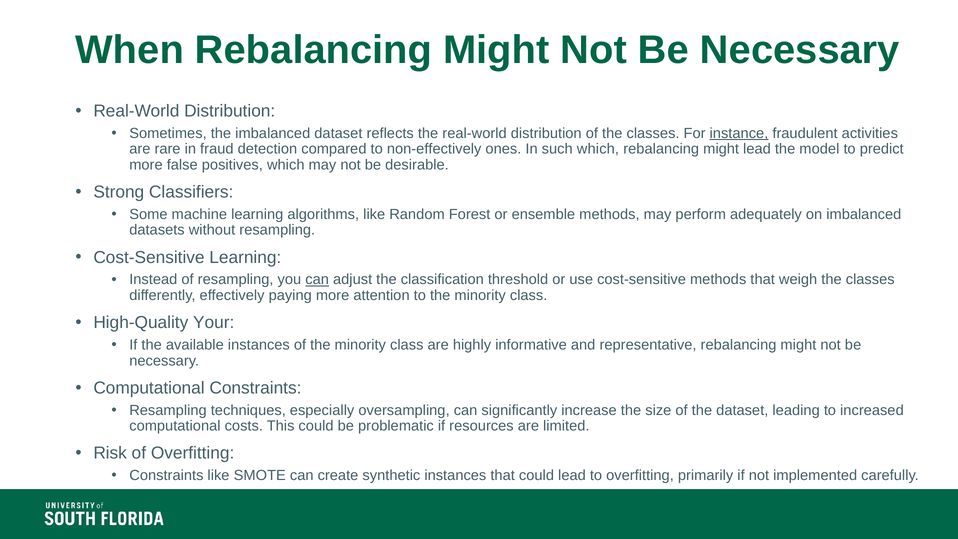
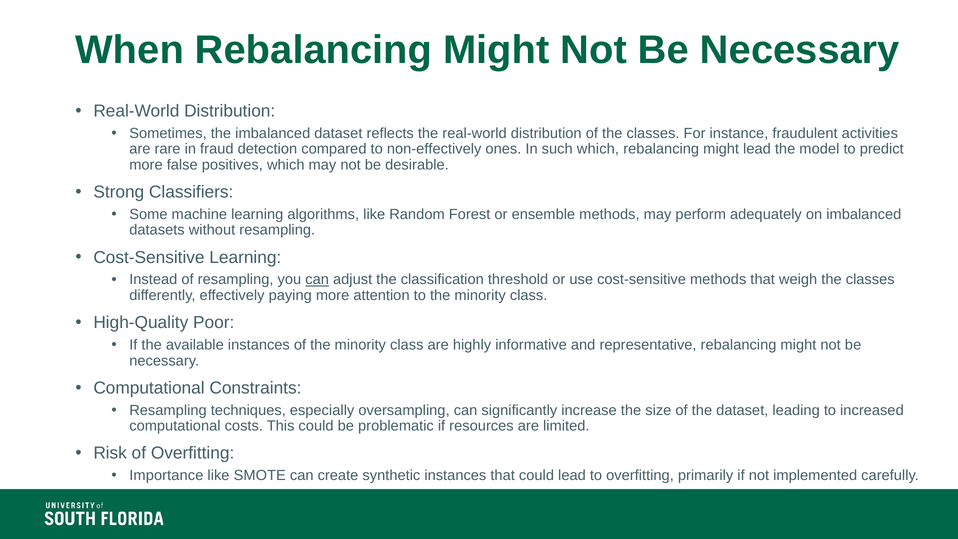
instance underline: present -> none (739, 133)
Your: Your -> Poor (214, 323)
Constraints: Constraints -> Importance (166, 475)
